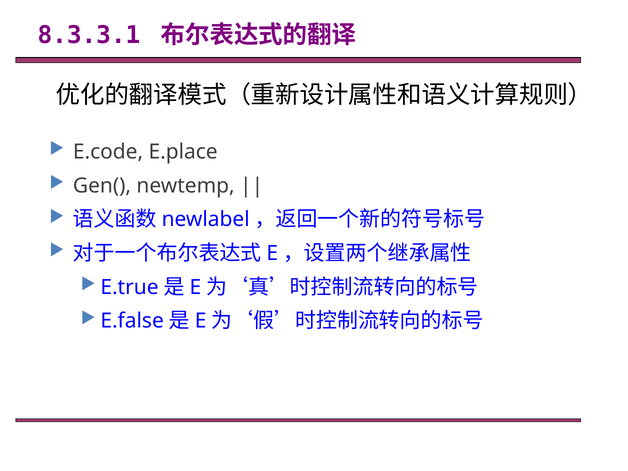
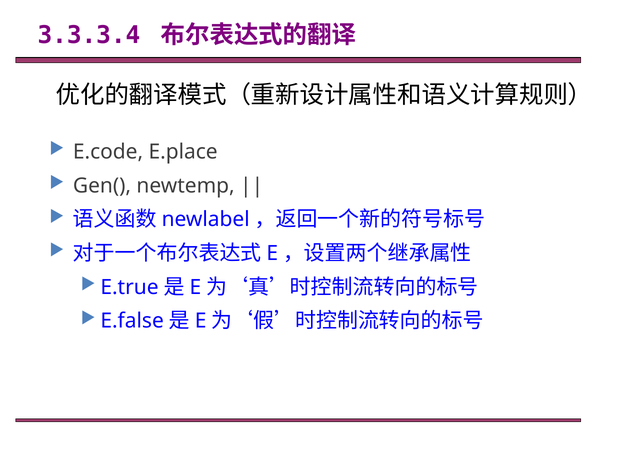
8.3.3.1: 8.3.3.1 -> 3.3.3.4 (89, 35)
